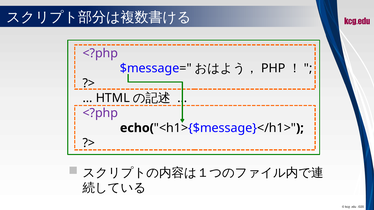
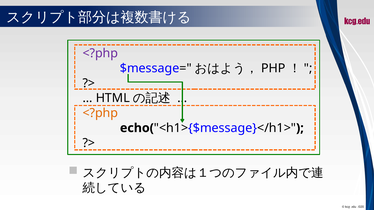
<?php colour: purple -> orange (100, 113)
